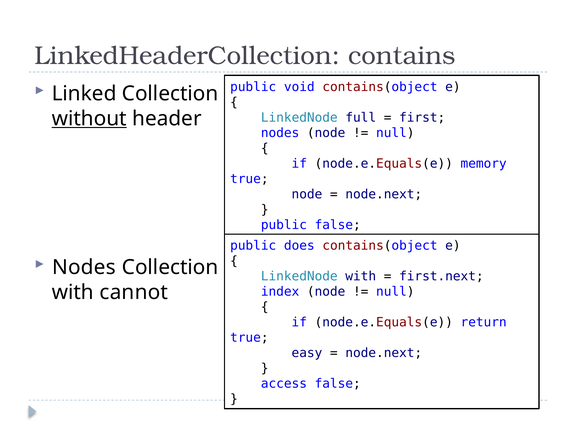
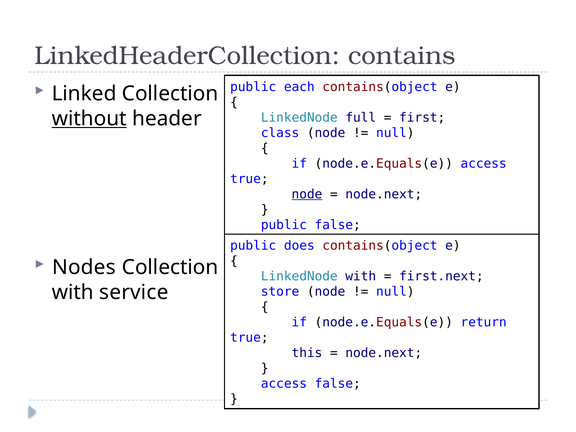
void: void -> each (299, 87)
nodes: nodes -> class (280, 133)
node.e.Equals(e memory: memory -> access (484, 164)
node underline: none -> present (307, 194)
index: index -> store (280, 292)
cannot: cannot -> service (134, 292)
easy: easy -> this (307, 353)
